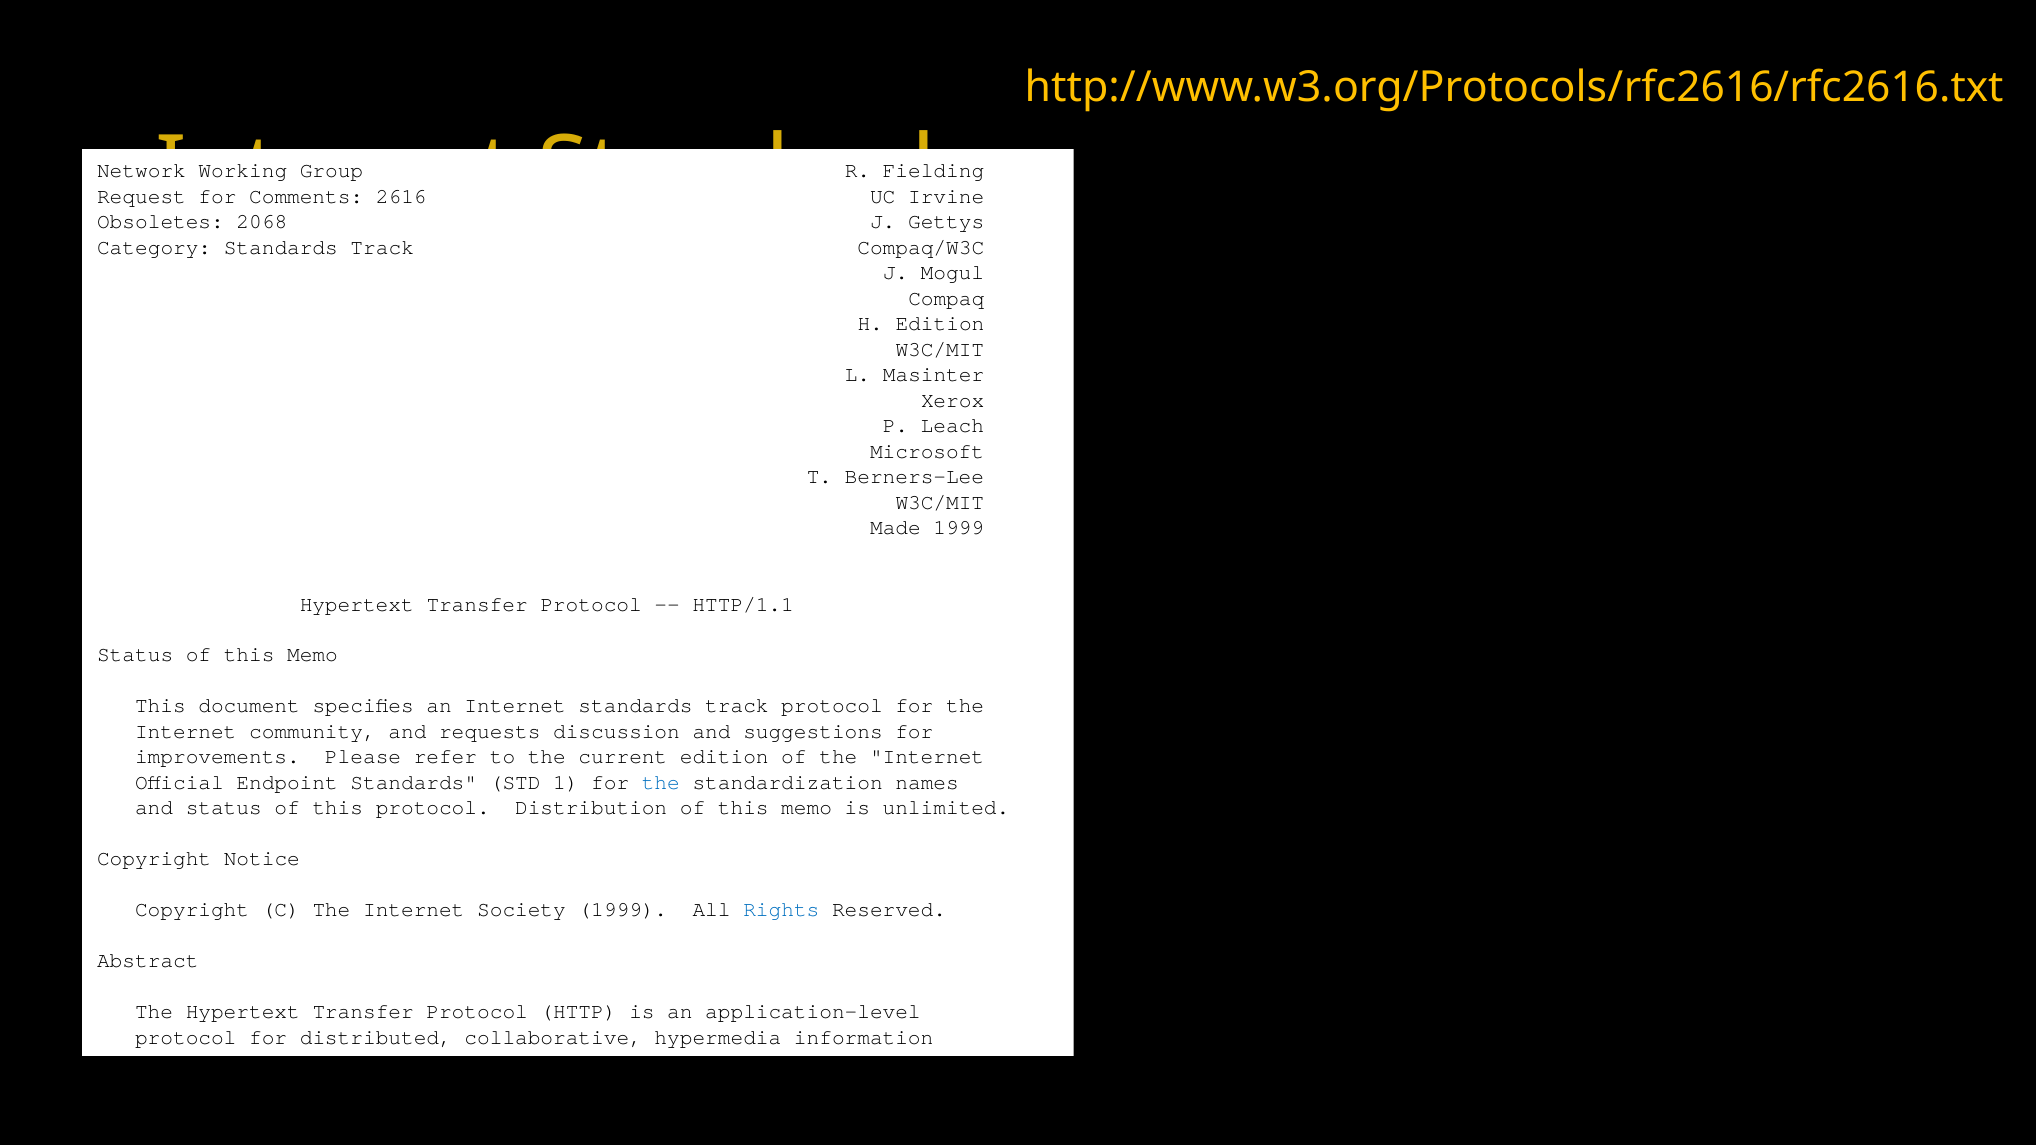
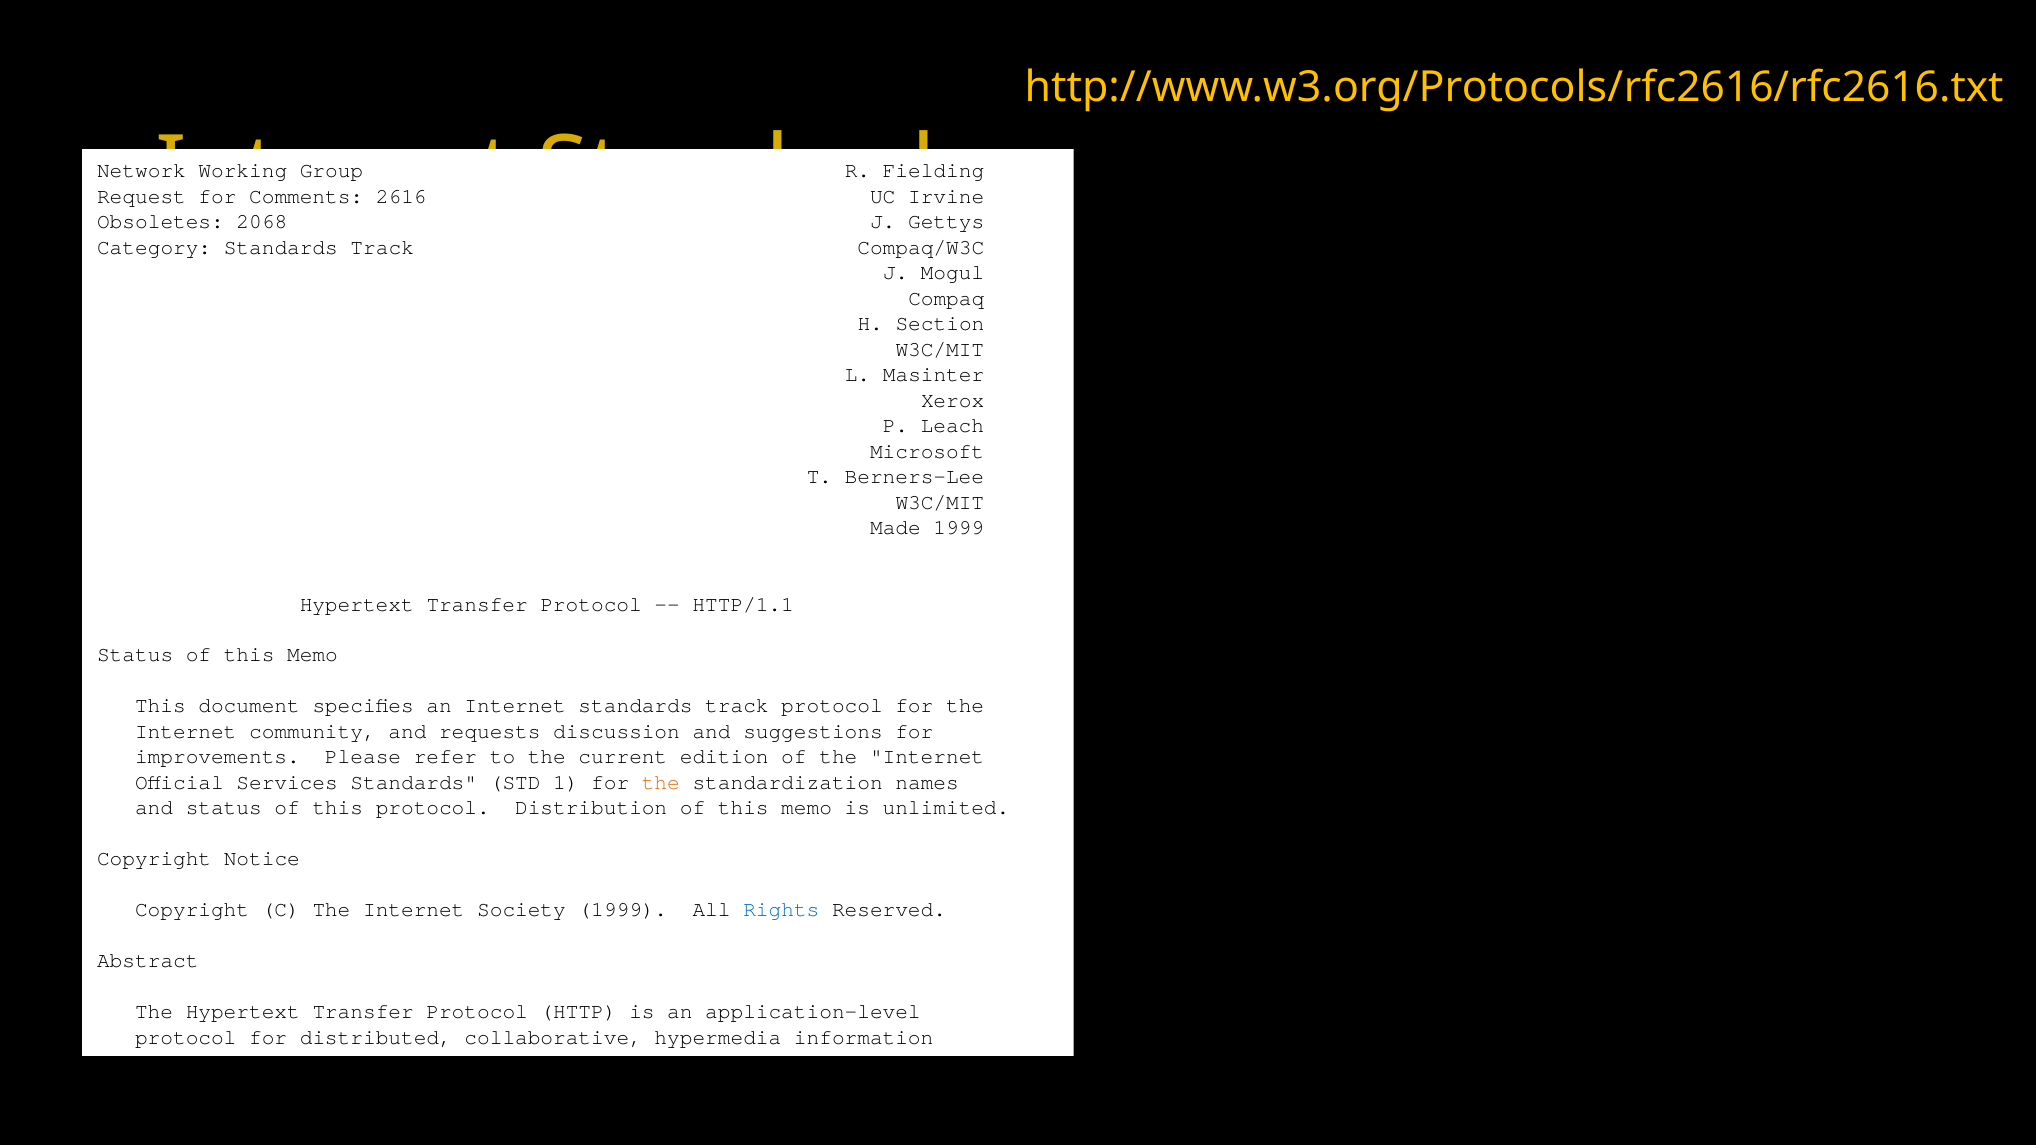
H Edition: Edition -> Section (940, 324)
Endpoint: Endpoint -> Services (287, 783)
the colour: blue -> orange (661, 783)
